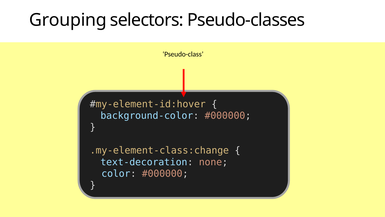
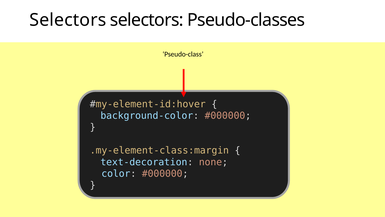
Grouping: Grouping -> Selectors (68, 20)
.my-element-class:change: .my-element-class:change -> .my-element-class:margin (159, 150)
